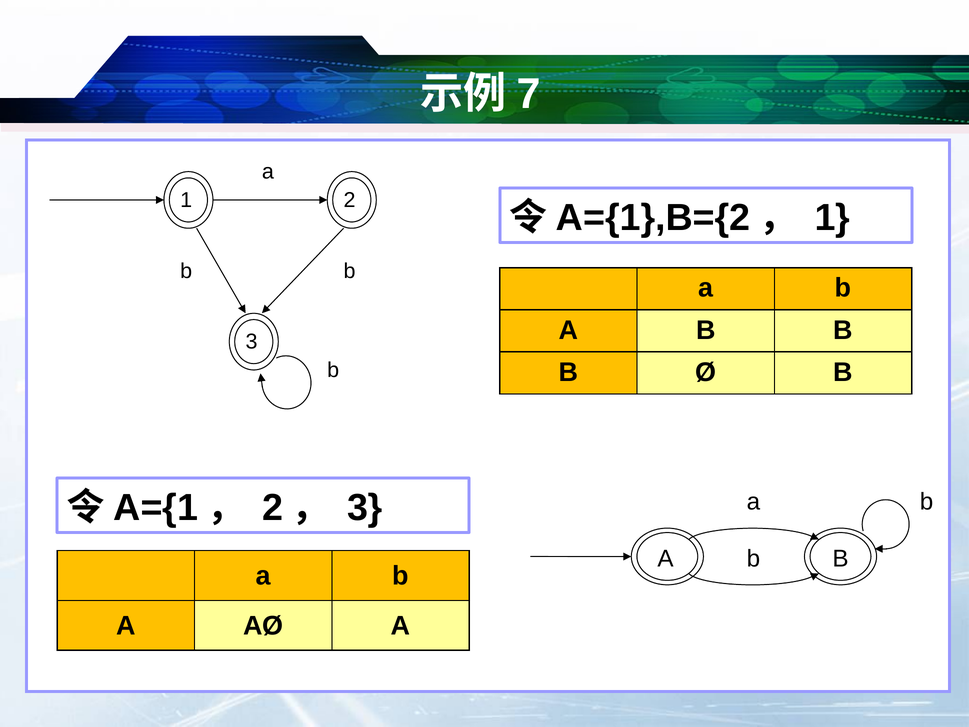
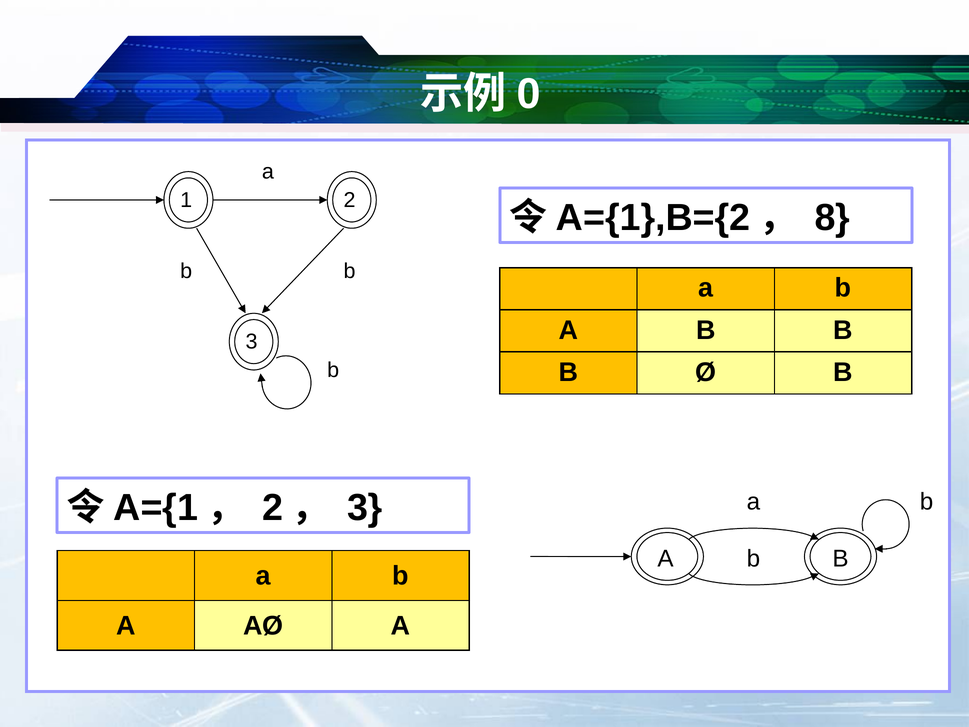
7: 7 -> 0 (529, 94)
1: 1 -> 8 (832, 218)
